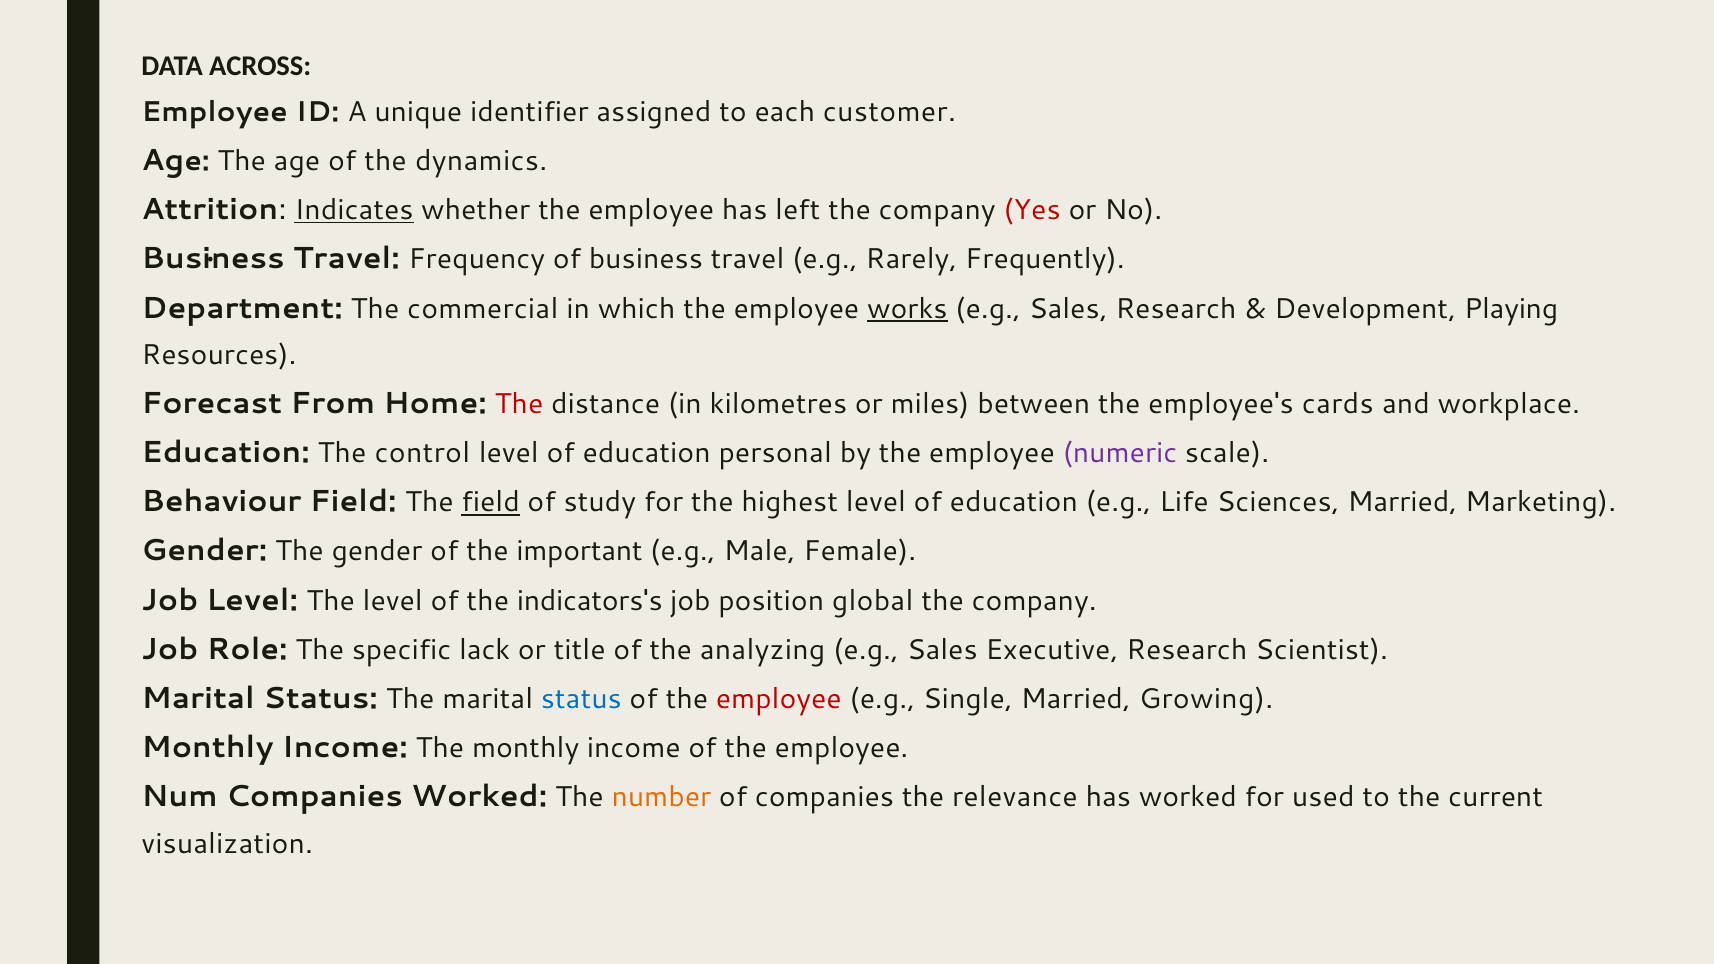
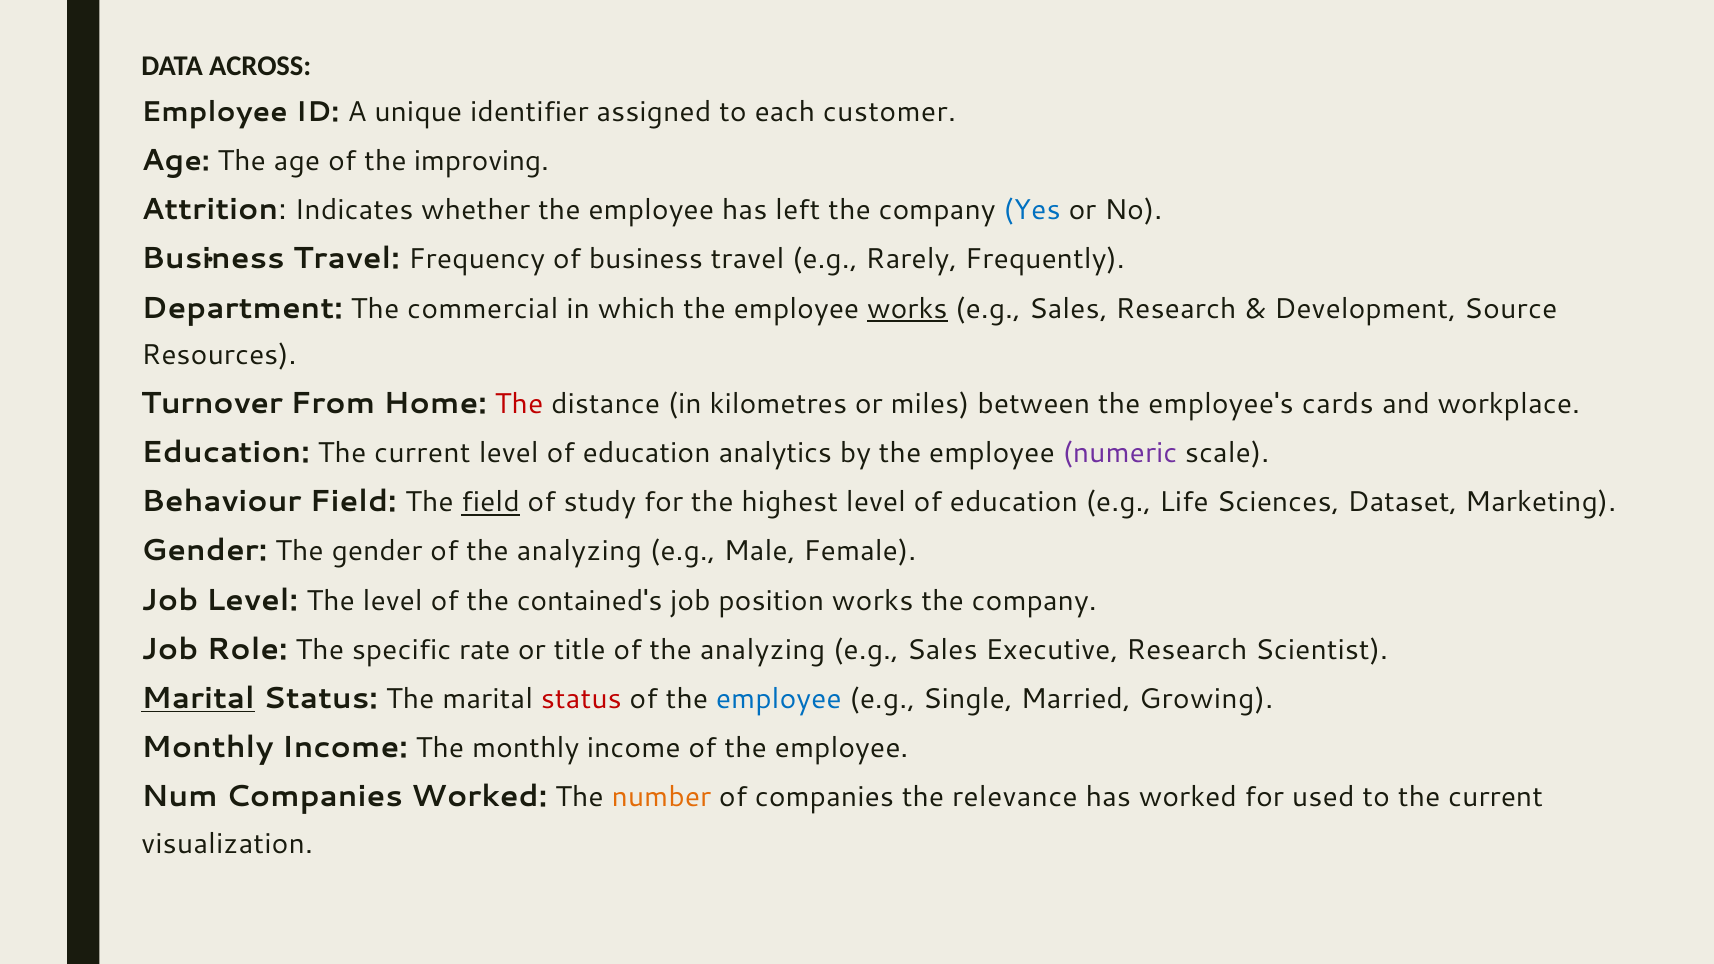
dynamics: dynamics -> improving (481, 161)
Indicates underline: present -> none (354, 210)
Yes colour: red -> blue (1032, 210)
Playing: Playing -> Source (1511, 309)
Forecast: Forecast -> Turnover (212, 403)
Education The control: control -> current (422, 453)
personal: personal -> analytics (775, 453)
Sciences Married: Married -> Dataset (1402, 502)
gender of the important: important -> analyzing (579, 552)
indicators's: indicators's -> contained's (590, 601)
position global: global -> works (873, 601)
lack: lack -> rate (485, 650)
Marital underline: none -> present (198, 699)
status colour: blue -> red (581, 699)
employee colour: red -> blue (779, 699)
